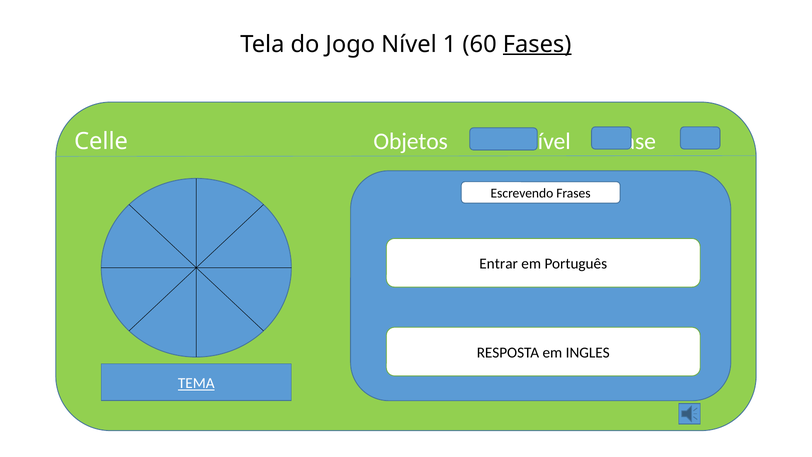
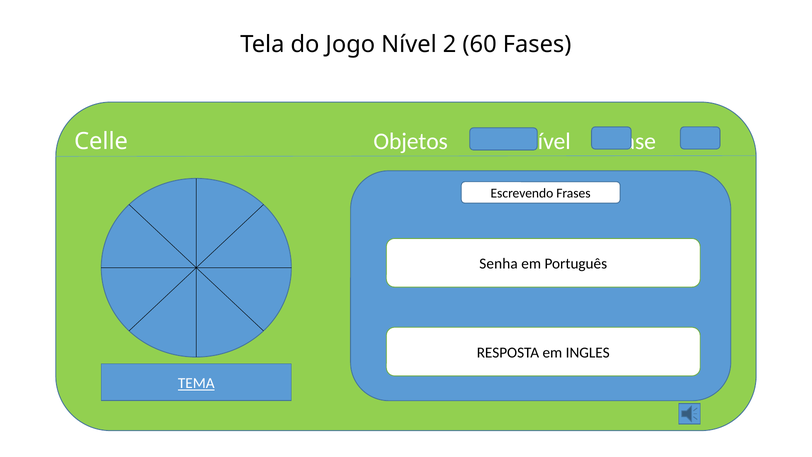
1: 1 -> 2 (450, 44)
Fases underline: present -> none (537, 44)
Entrar: Entrar -> Senha (499, 264)
